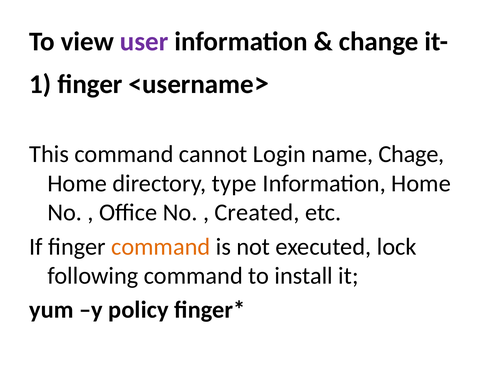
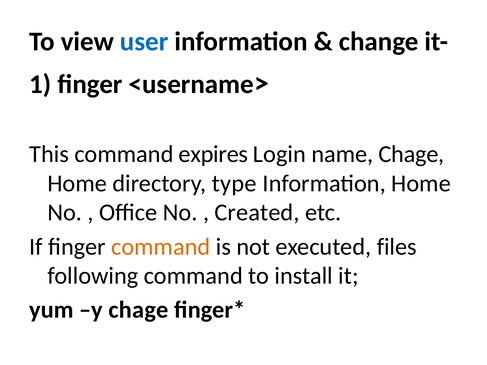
user colour: purple -> blue (144, 42)
cannot: cannot -> expires (213, 154)
lock: lock -> files (397, 247)
y policy: policy -> chage (138, 310)
